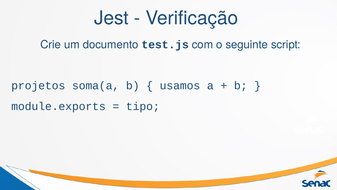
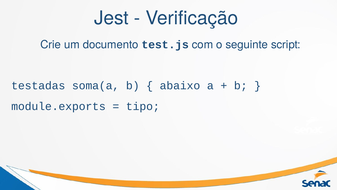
projetos: projetos -> testadas (38, 86)
usamos: usamos -> abaixo (180, 86)
